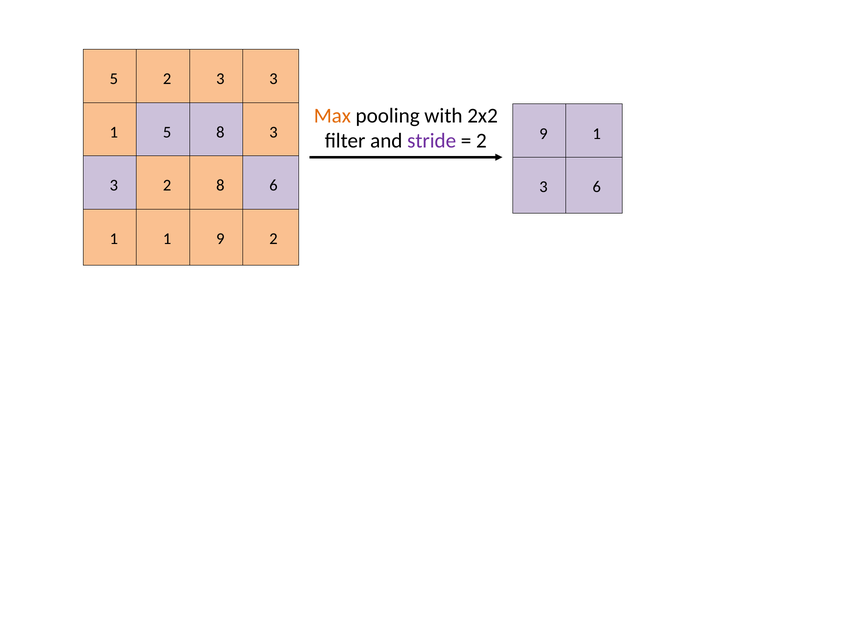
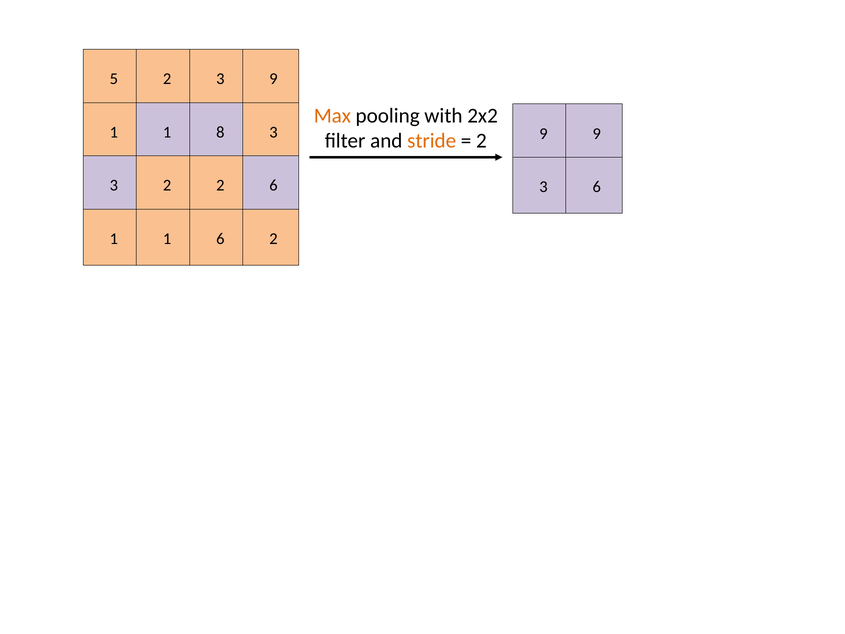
2 3 3: 3 -> 9 (274, 79)
5: 5 -> 1 (167, 132)
9 1: 1 -> 9 (597, 134)
stride colour: purple -> orange (432, 141)
2 8: 8 -> 2 (220, 185)
1 9: 9 -> 6 (220, 239)
